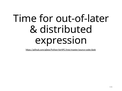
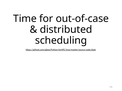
out-of-later: out-of-later -> out-of-case (82, 19)
expression: expression -> scheduling (61, 41)
